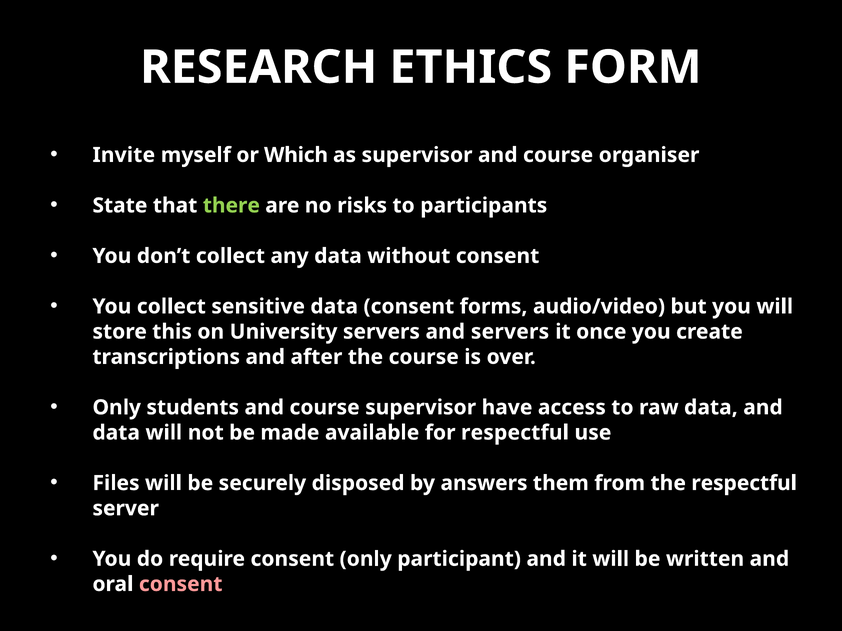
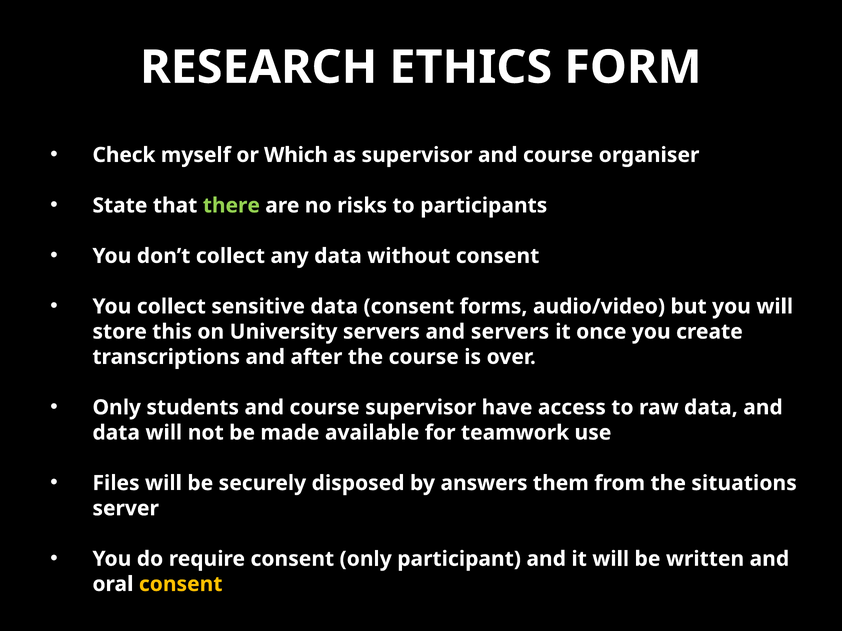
Invite: Invite -> Check (124, 155)
for respectful: respectful -> teamwork (515, 433)
the respectful: respectful -> situations (744, 484)
consent colour: pink -> yellow (181, 585)
